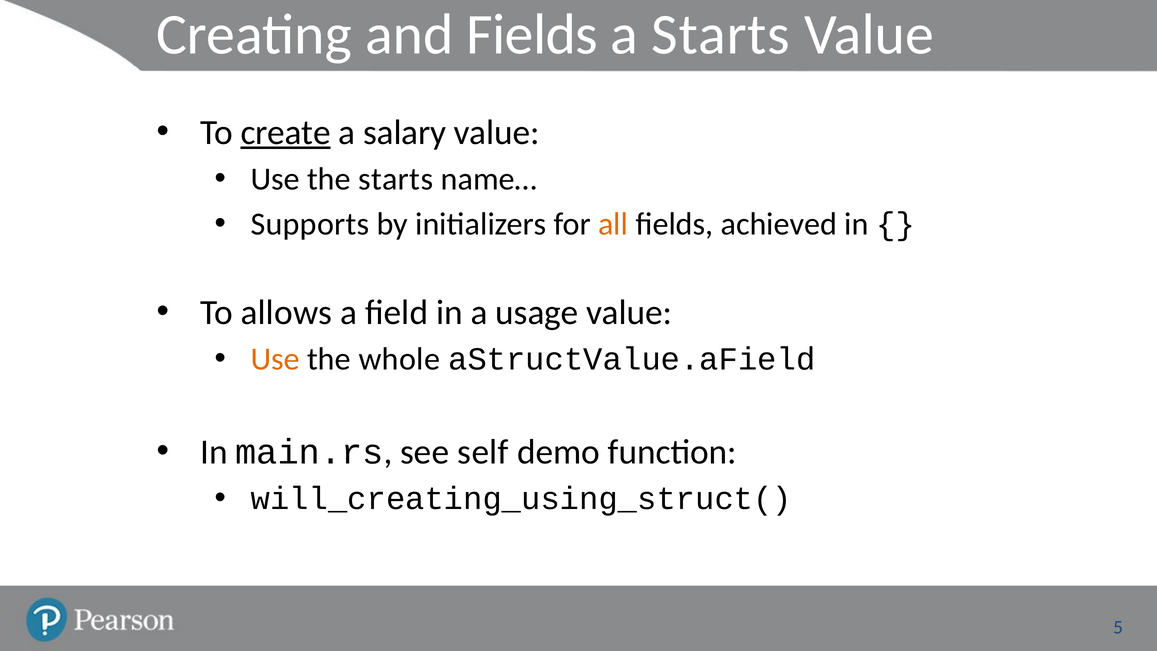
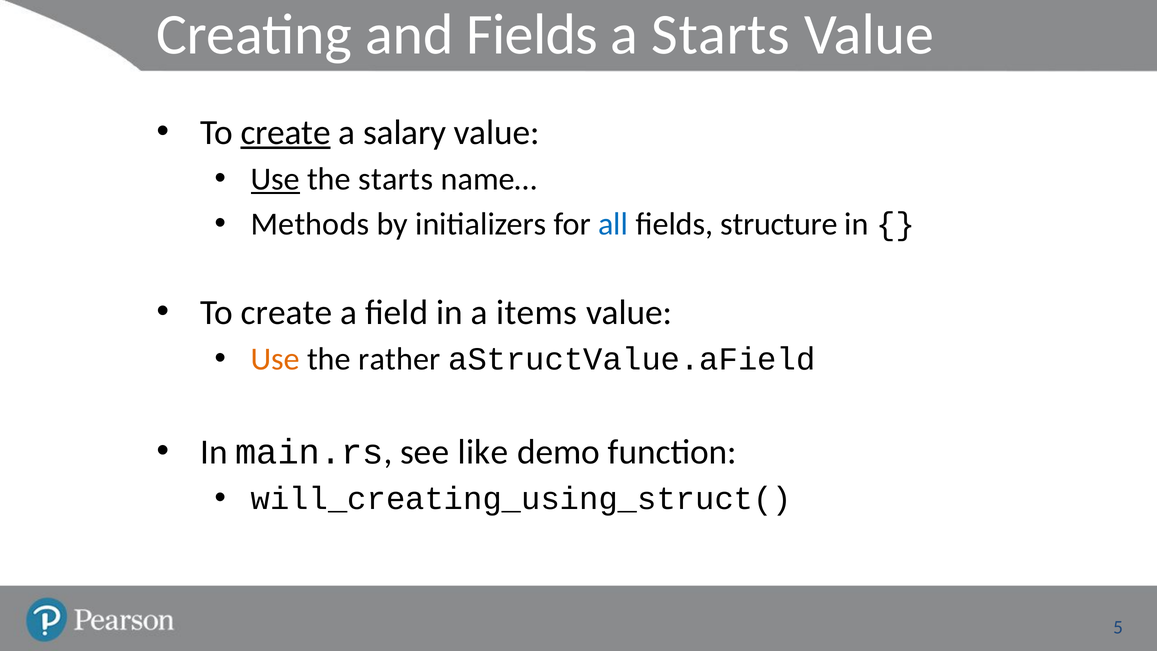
Use underline: none -> present (275, 179)
Supports: Supports -> Methods (310, 224)
all colour: orange -> blue (613, 224)
achieved: achieved -> structure (779, 224)
allows: allows -> create (286, 313)
usage: usage -> items (537, 313)
whole: whole -> rather (399, 359)
self: self -> like (483, 452)
